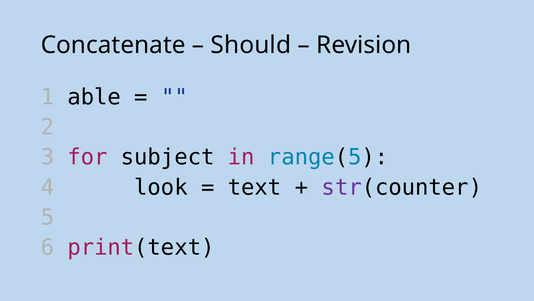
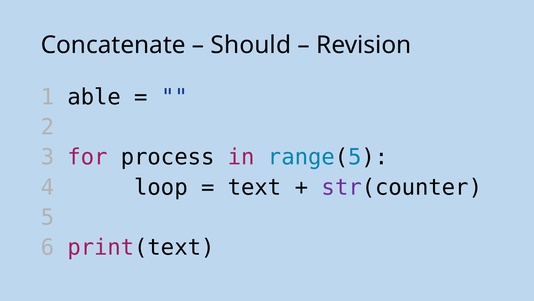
subject: subject -> process (168, 157)
look: look -> loop (161, 187)
